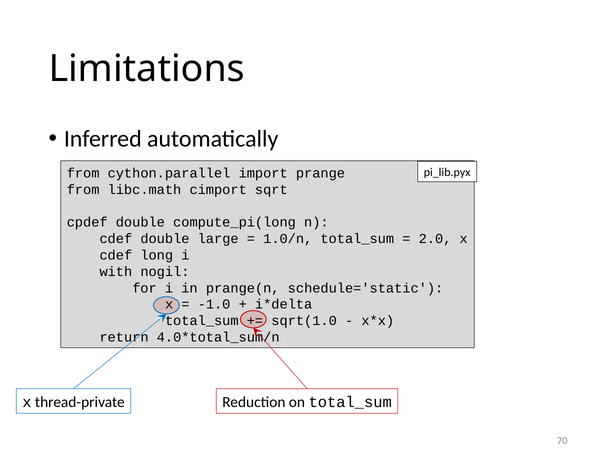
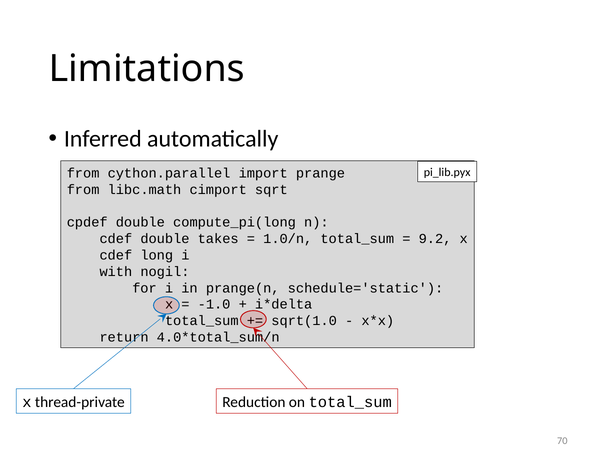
large: large -> takes (218, 239)
2.0: 2.0 -> 9.2 (435, 239)
